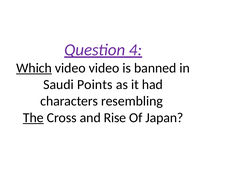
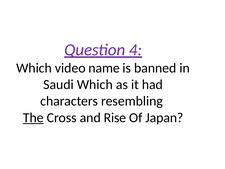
Which underline: present -> none (34, 68)
video video: video -> name (104, 68)
Saudi Points: Points -> Which (95, 84)
